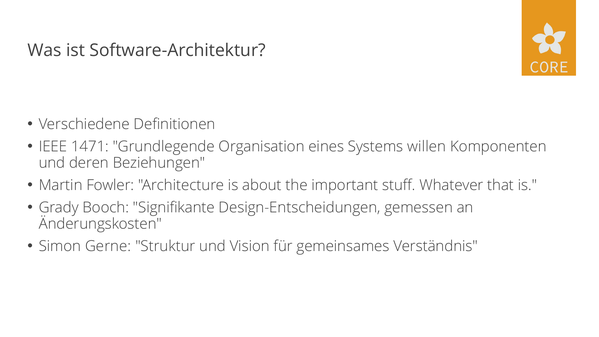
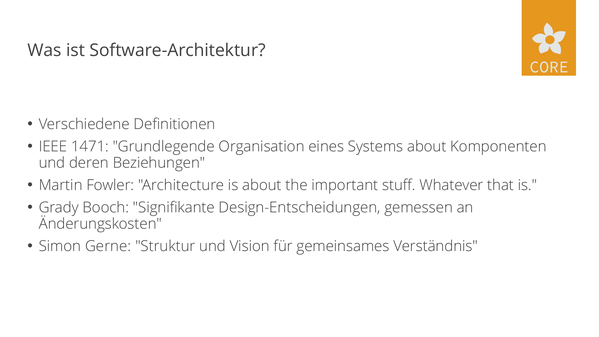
Systems willen: willen -> about (427, 147)
